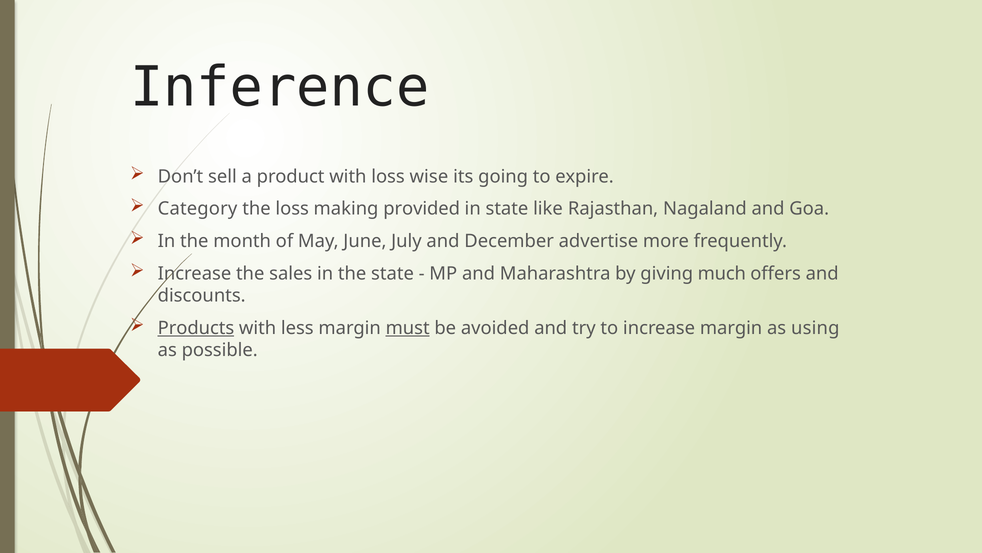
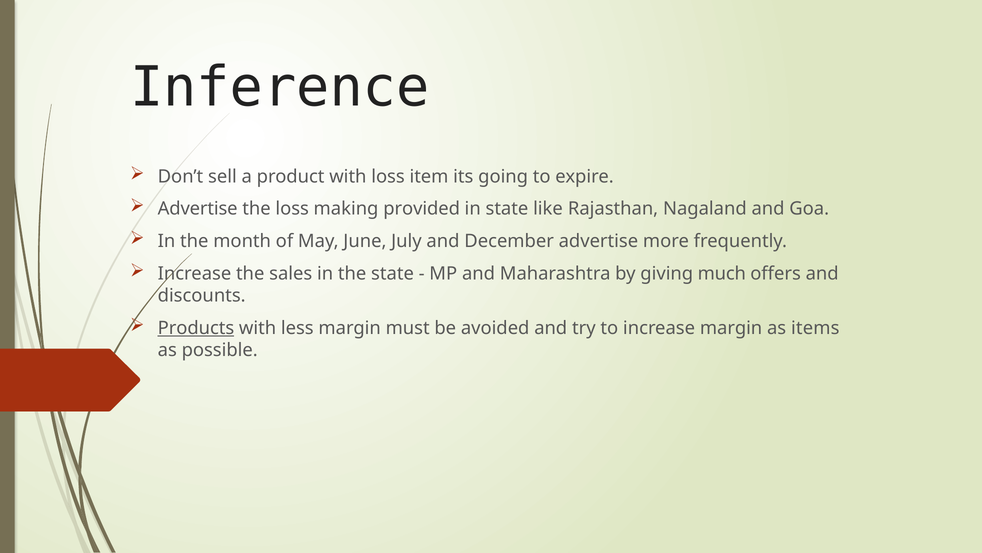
wise: wise -> item (429, 176)
Category: Category -> Advertise (198, 209)
must underline: present -> none (408, 328)
using: using -> items (815, 328)
